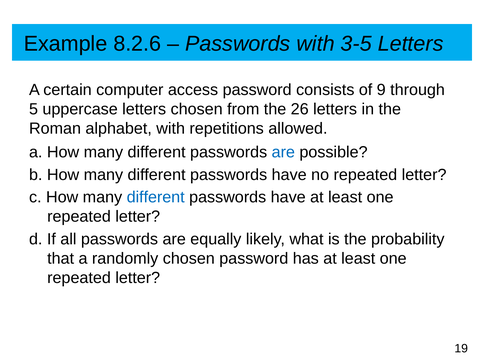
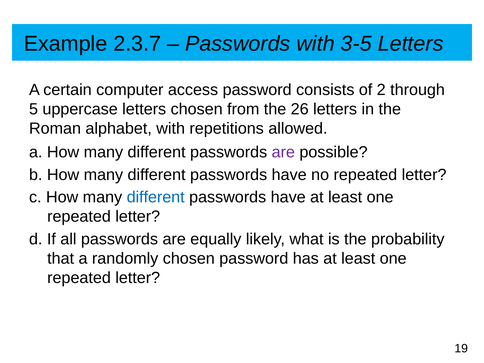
8.2.6: 8.2.6 -> 2.3.7 (137, 44)
9: 9 -> 2 (381, 90)
are colour: blue -> purple (283, 152)
